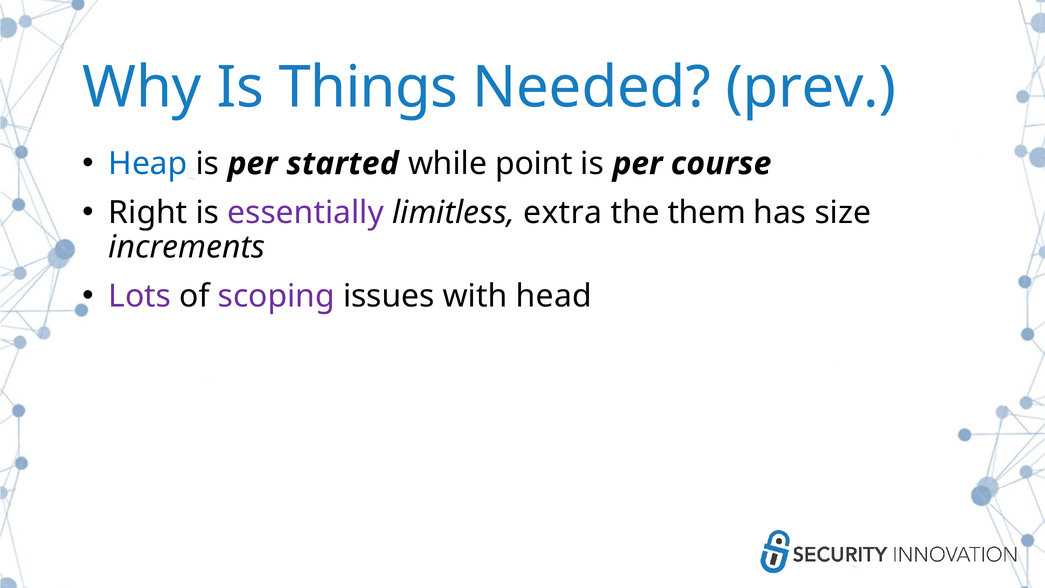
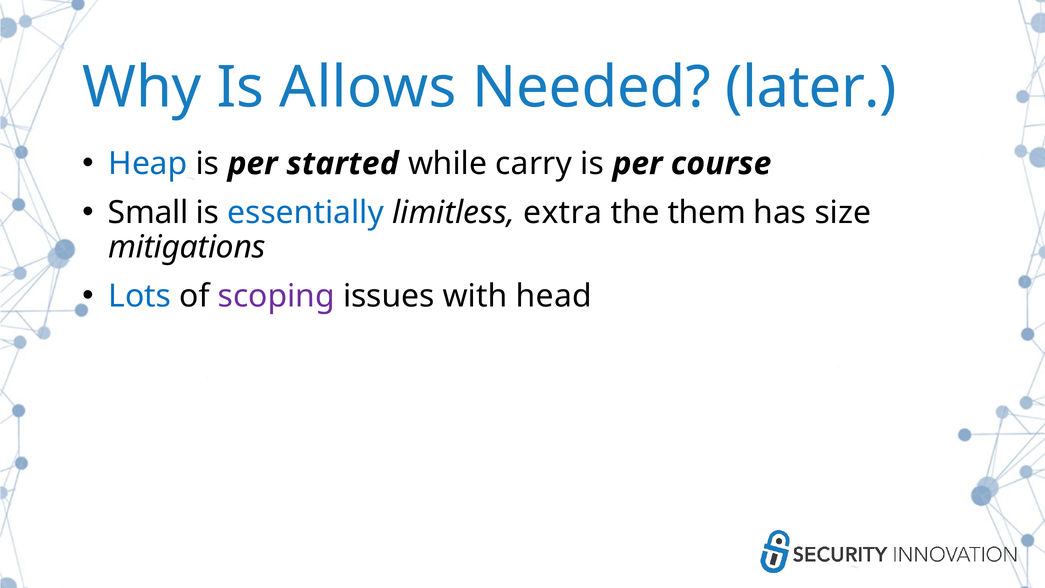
Things: Things -> Allows (368, 88)
prev: prev -> later (811, 88)
point: point -> carry (534, 164)
Right: Right -> Small (148, 213)
essentially colour: purple -> blue (306, 213)
increments: increments -> mitigations (187, 247)
Lots colour: purple -> blue (140, 296)
